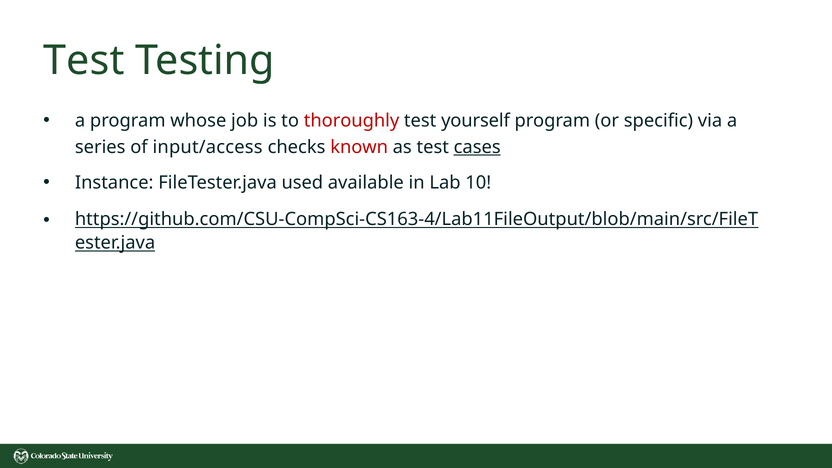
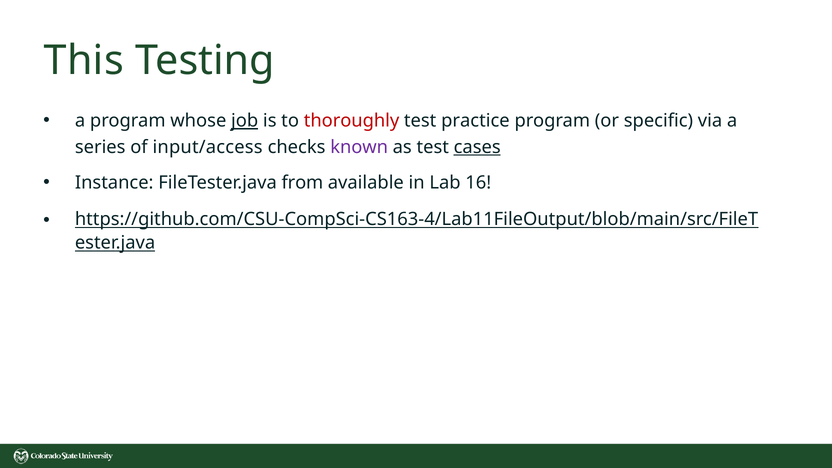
Test: Test -> This (84, 61)
job underline: none -> present (245, 121)
yourself: yourself -> practice (475, 121)
known colour: red -> purple (359, 147)
used: used -> from (302, 183)
10: 10 -> 16 (478, 183)
